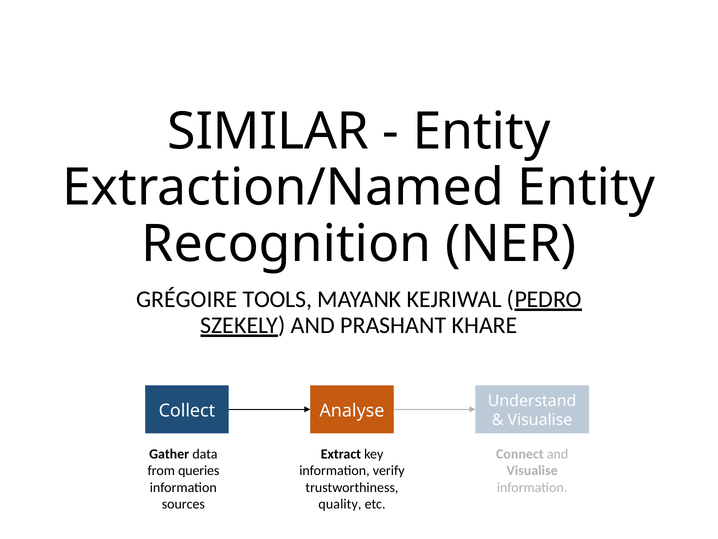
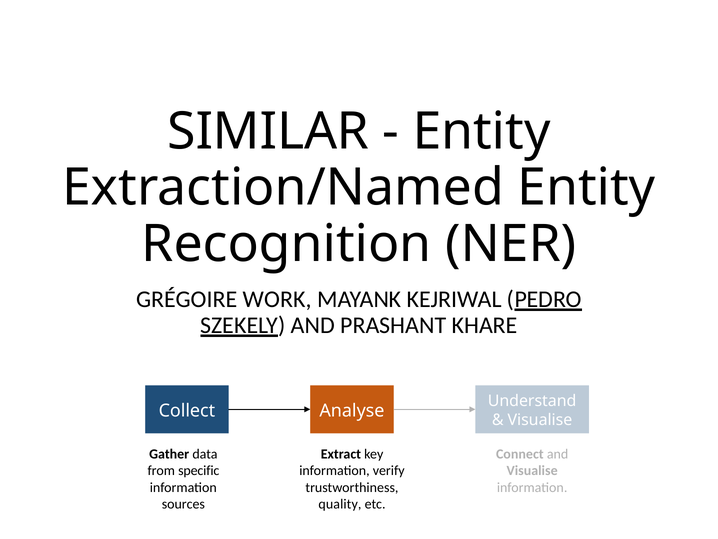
TOOLS: TOOLS -> WORK (277, 299)
queries: queries -> specific (199, 470)
